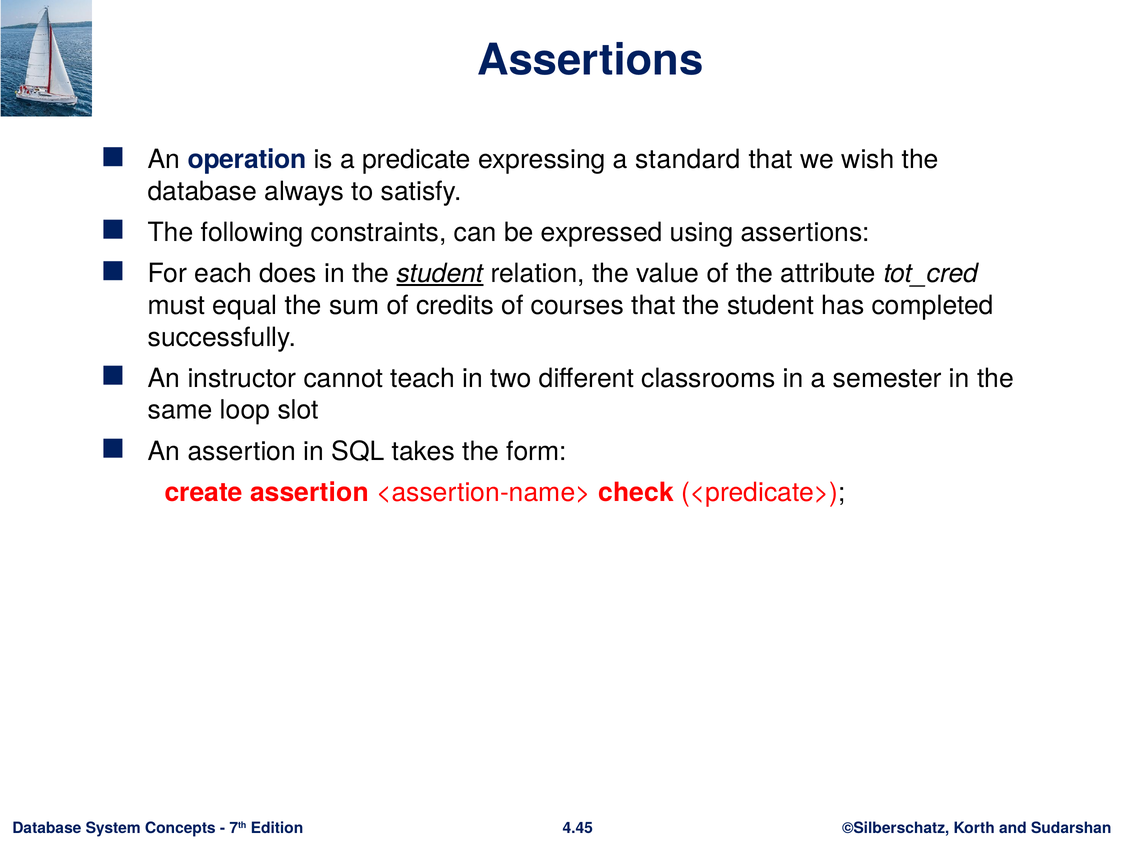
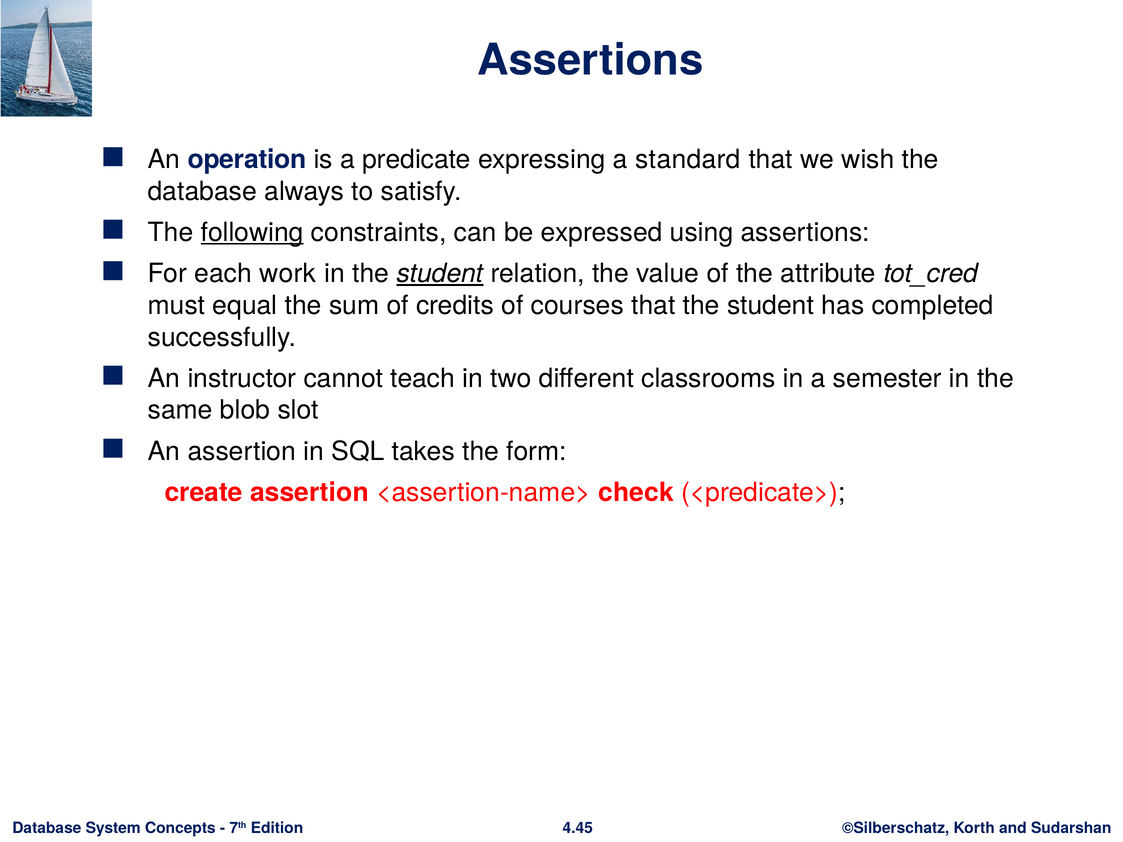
following underline: none -> present (252, 233)
does: does -> work (288, 274)
loop: loop -> blob (245, 410)
